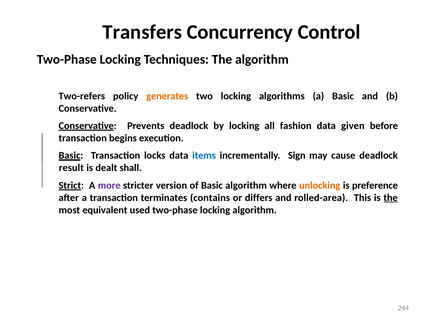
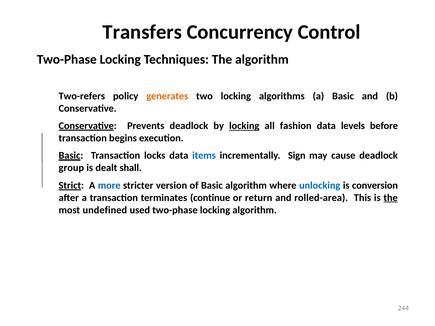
locking underline: none -> present (244, 126)
given: given -> levels (353, 126)
result: result -> group (71, 168)
more colour: purple -> blue (109, 186)
unlocking colour: orange -> blue (320, 186)
preference: preference -> conversion (375, 186)
contains: contains -> continue (210, 198)
differs: differs -> return (259, 198)
equivalent: equivalent -> undefined (105, 210)
